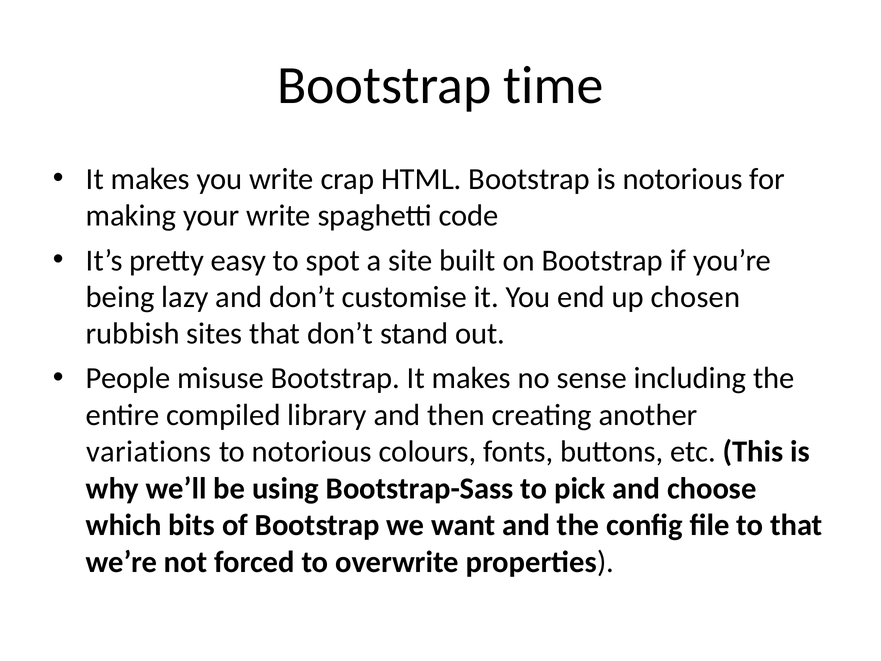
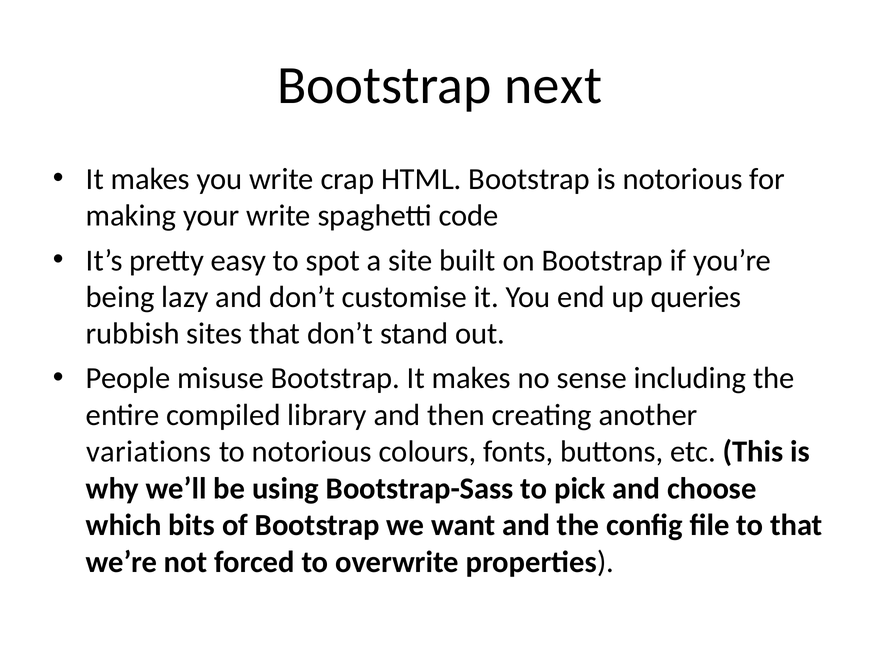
time: time -> next (553, 85)
chosen: chosen -> queries (696, 297)
